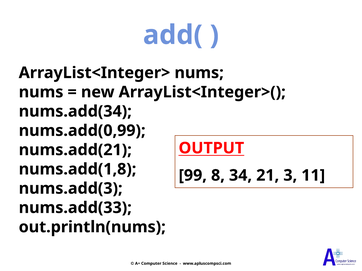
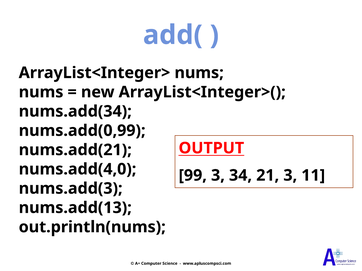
nums.add(1,8: nums.add(1,8 -> nums.add(4,0 (78, 169)
99 8: 8 -> 3 (218, 176)
nums.add(33: nums.add(33 -> nums.add(13 (75, 208)
